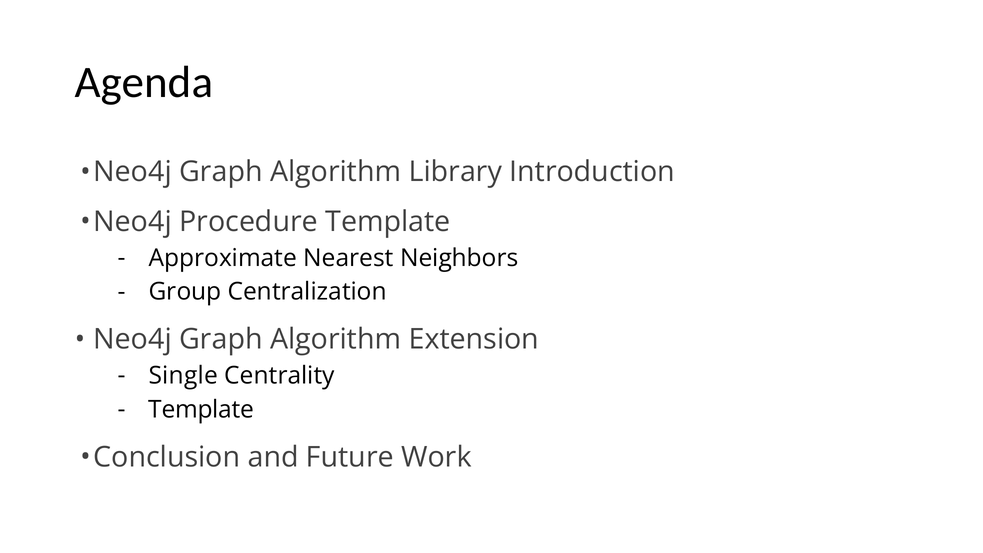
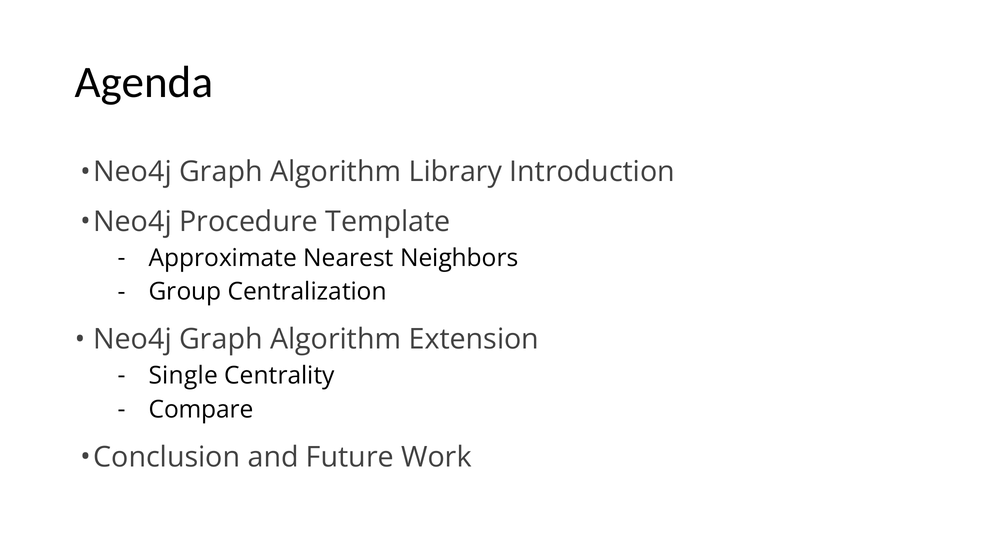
Template: Template -> Compare (201, 409)
